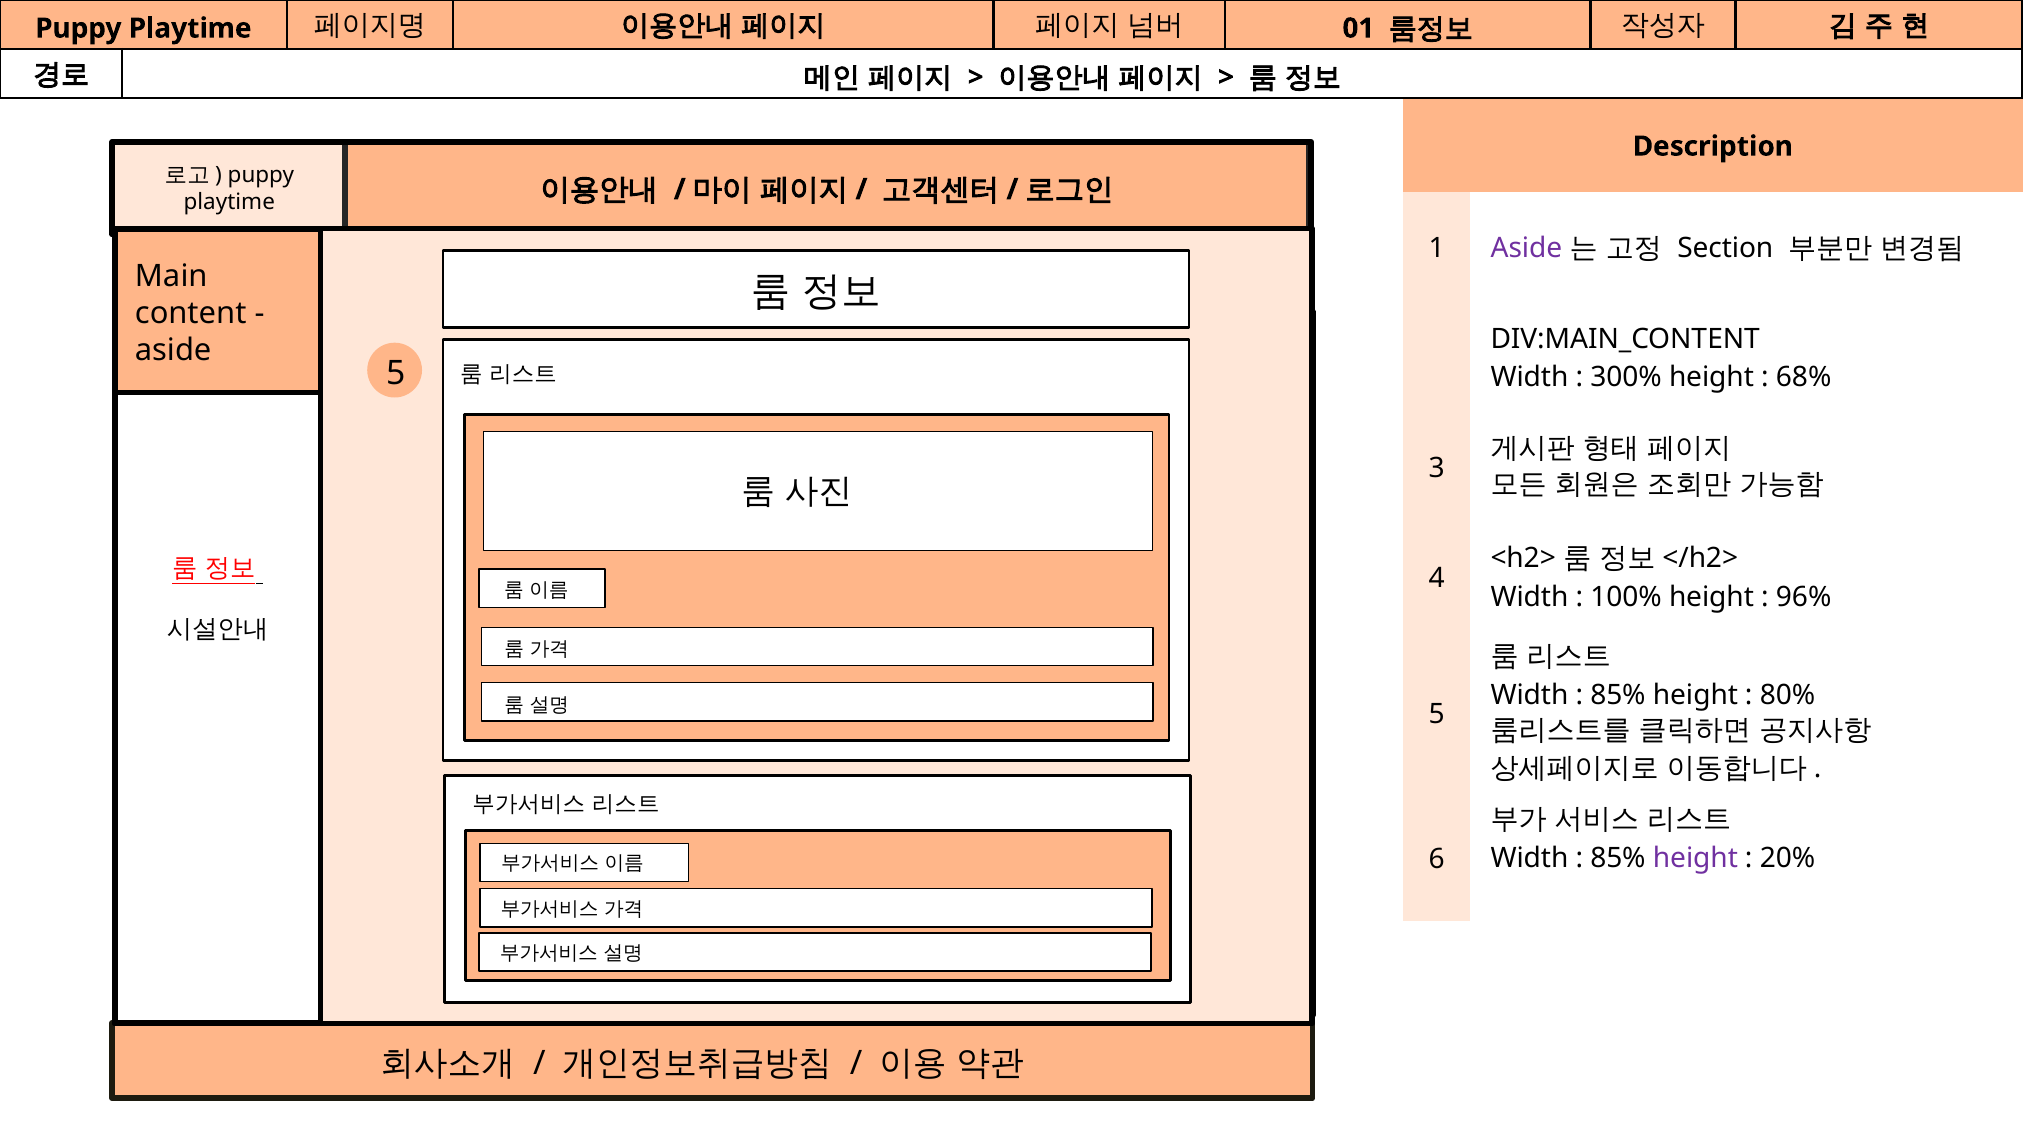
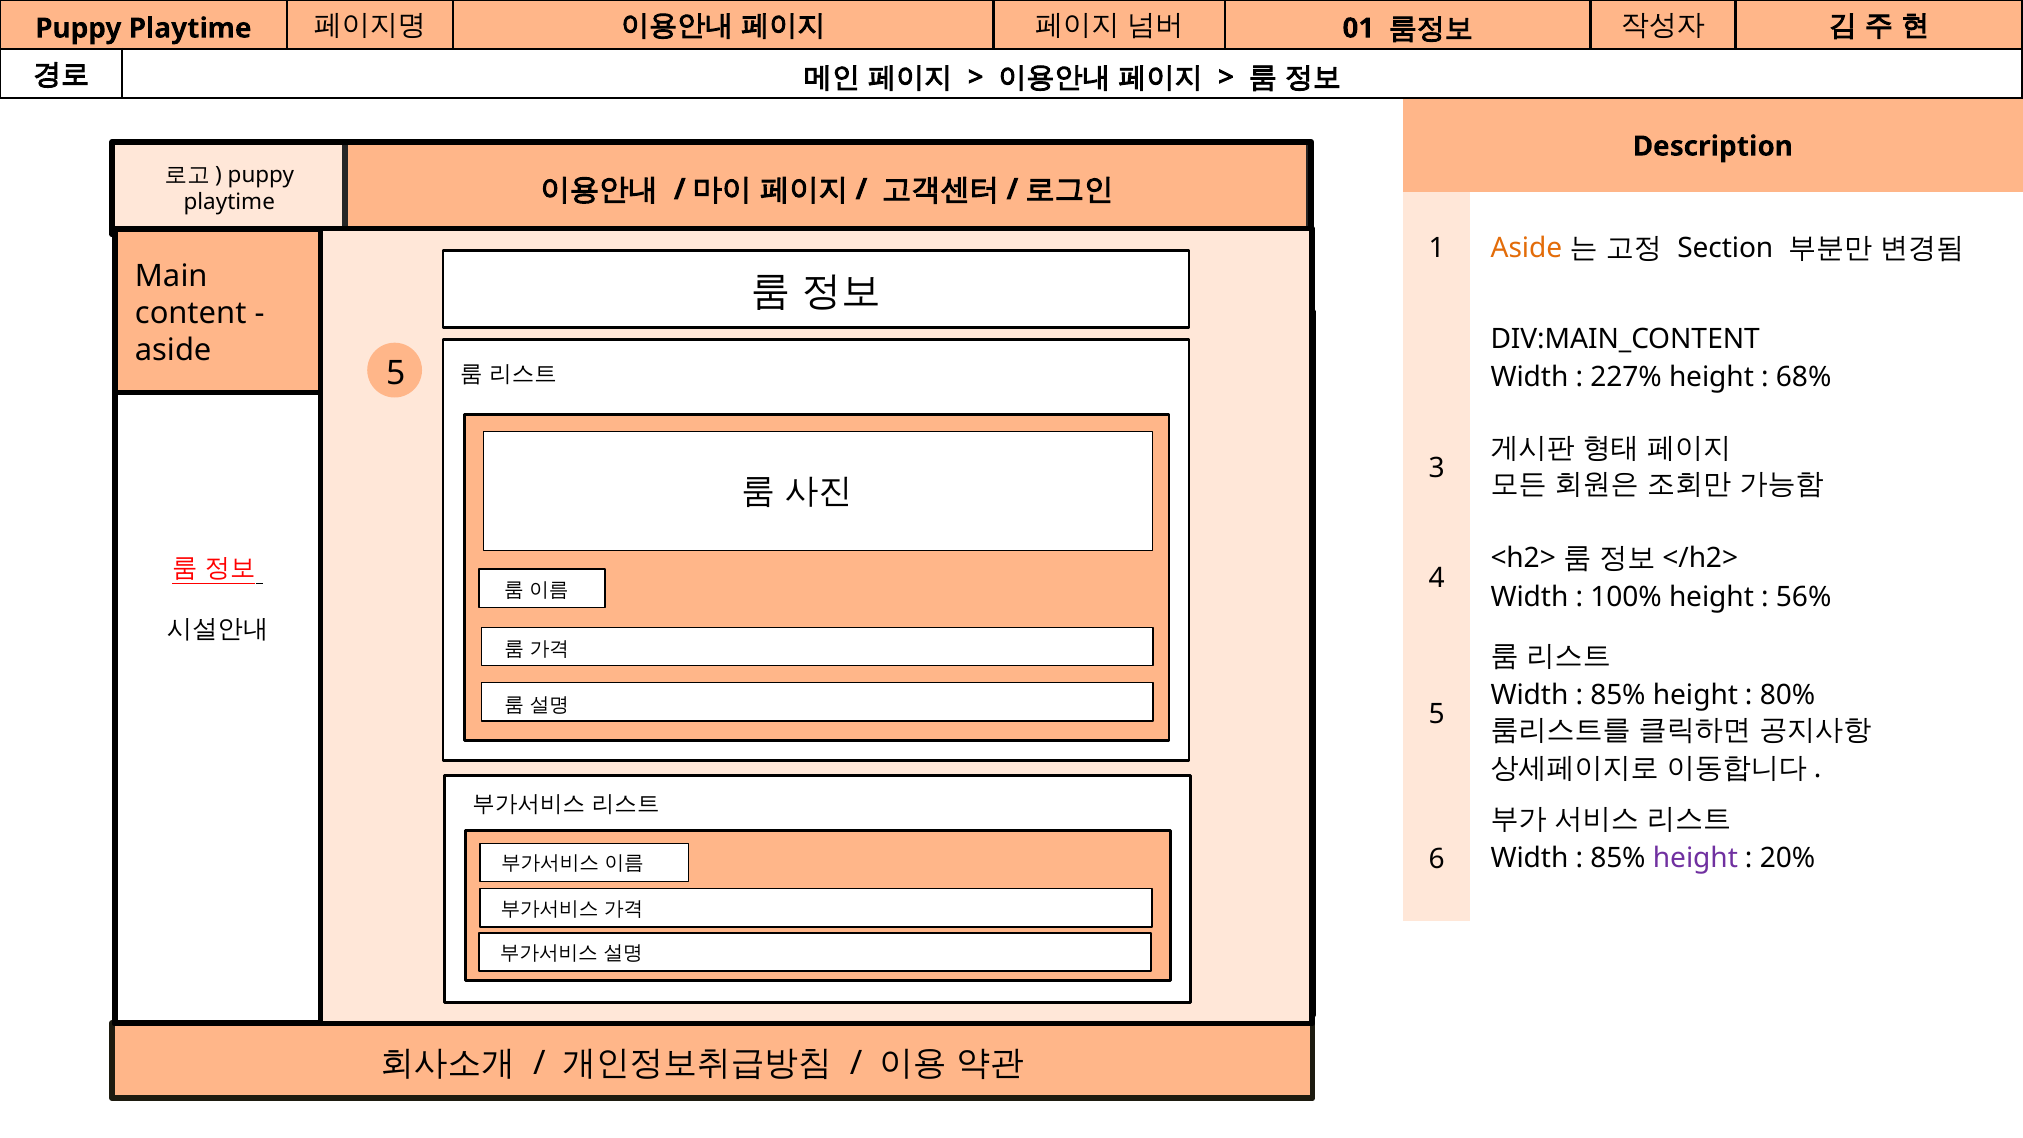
Aside colour: purple -> orange (1526, 248)
300%: 300% -> 227% (1626, 377)
96%: 96% -> 56% (1804, 597)
